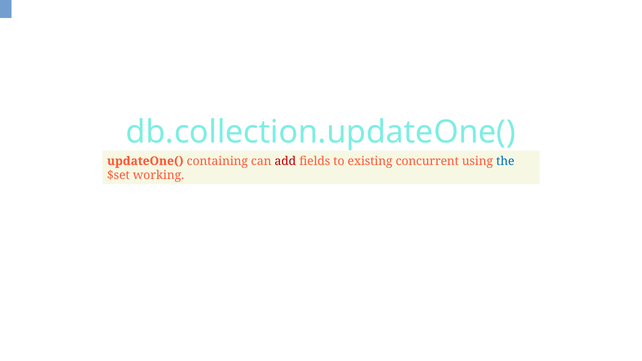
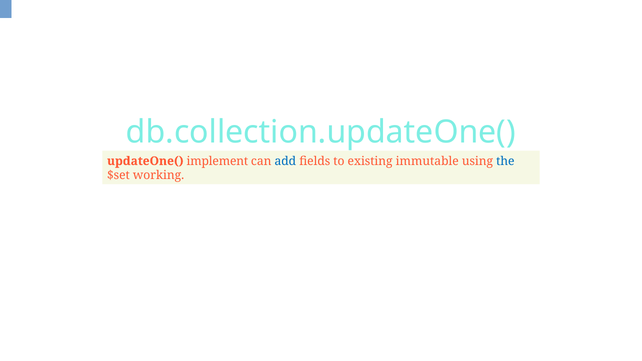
containing: containing -> implement (217, 161)
add colour: red -> blue (285, 161)
concurrent: concurrent -> immutable (427, 161)
